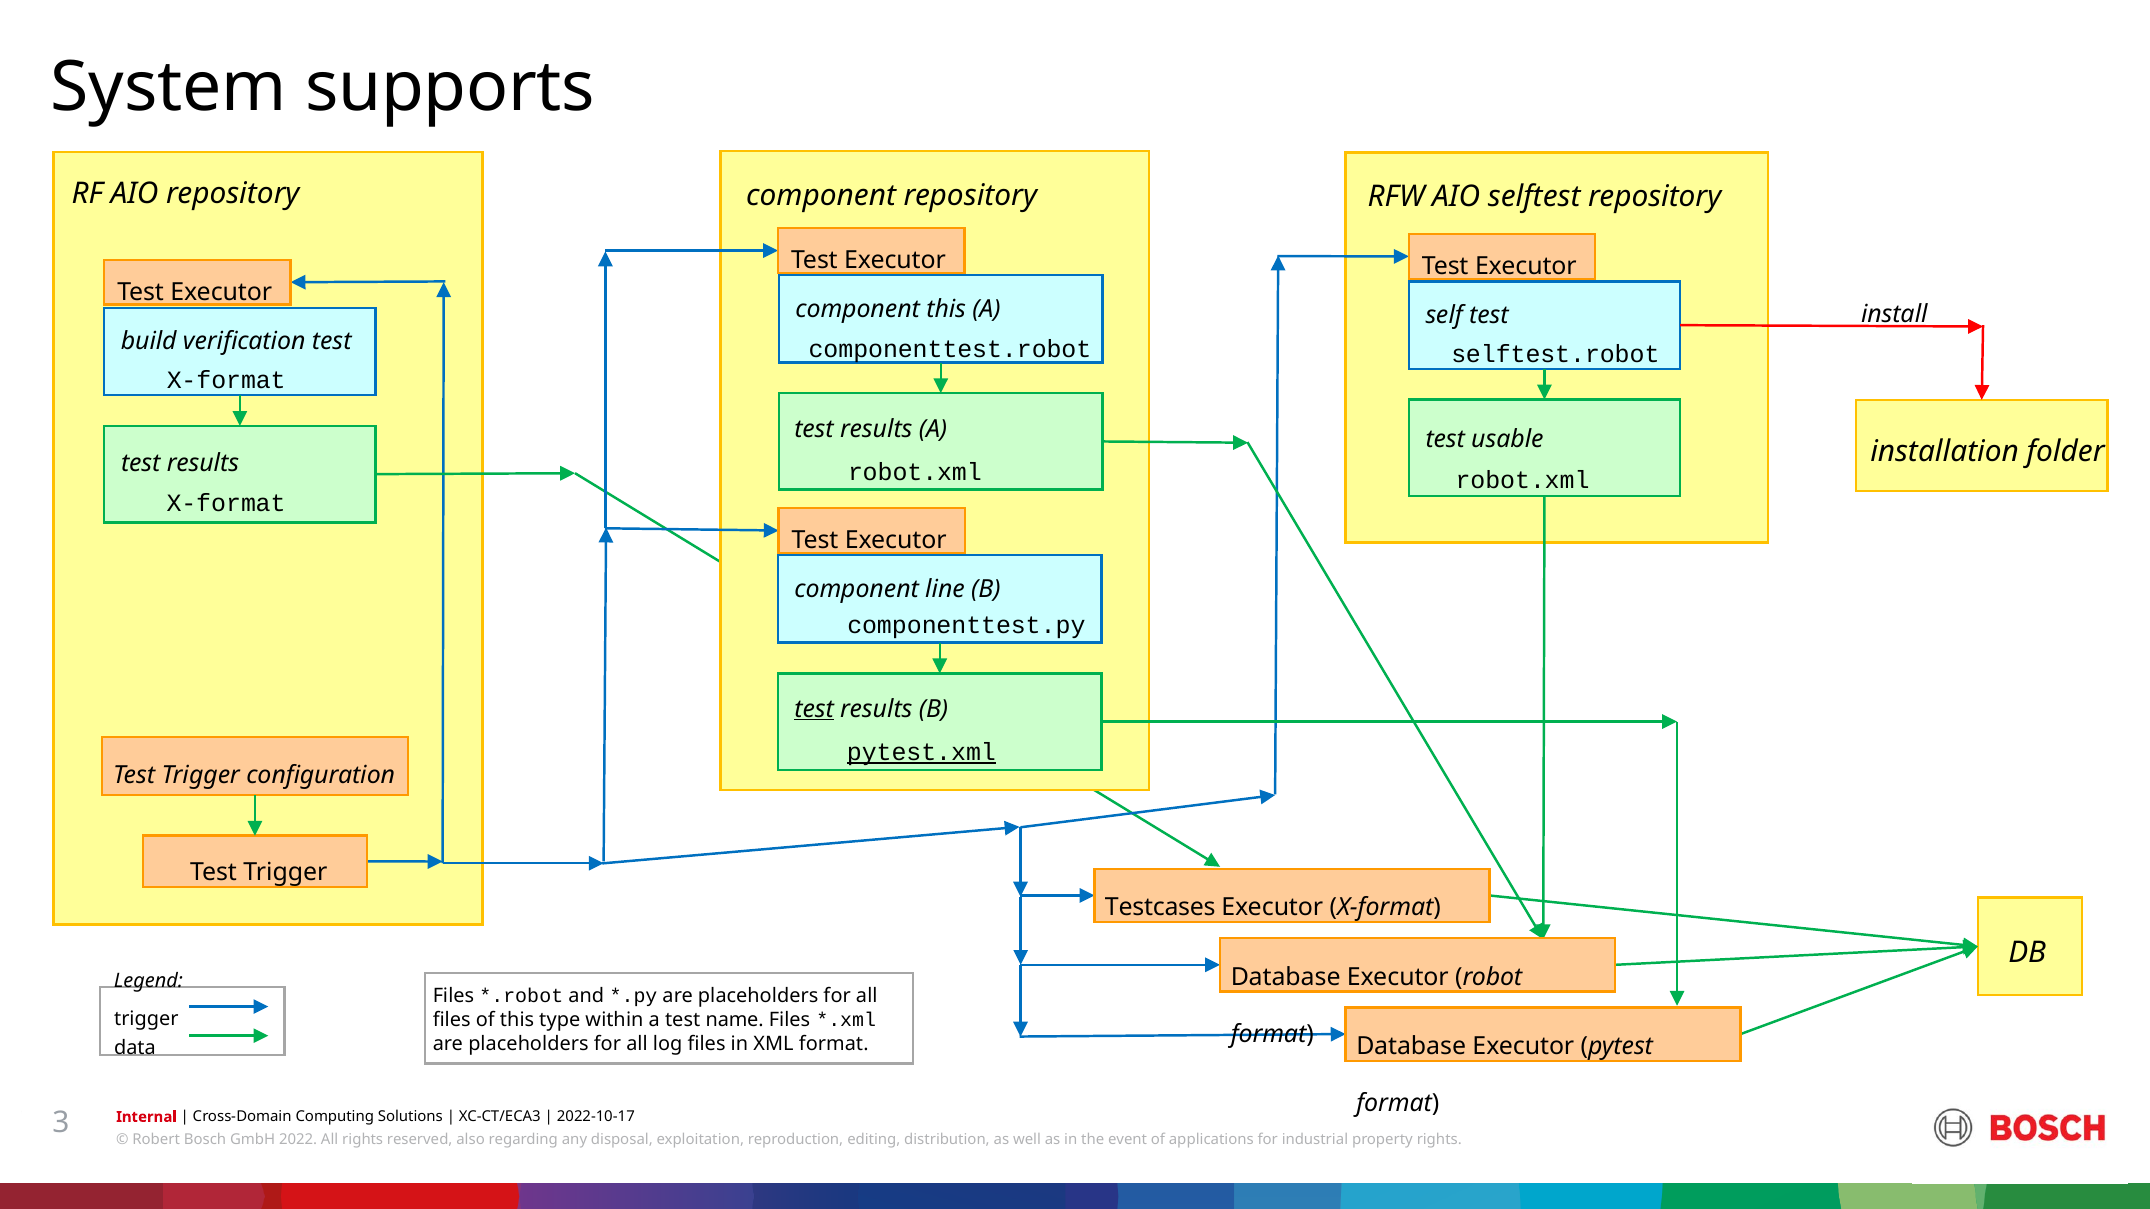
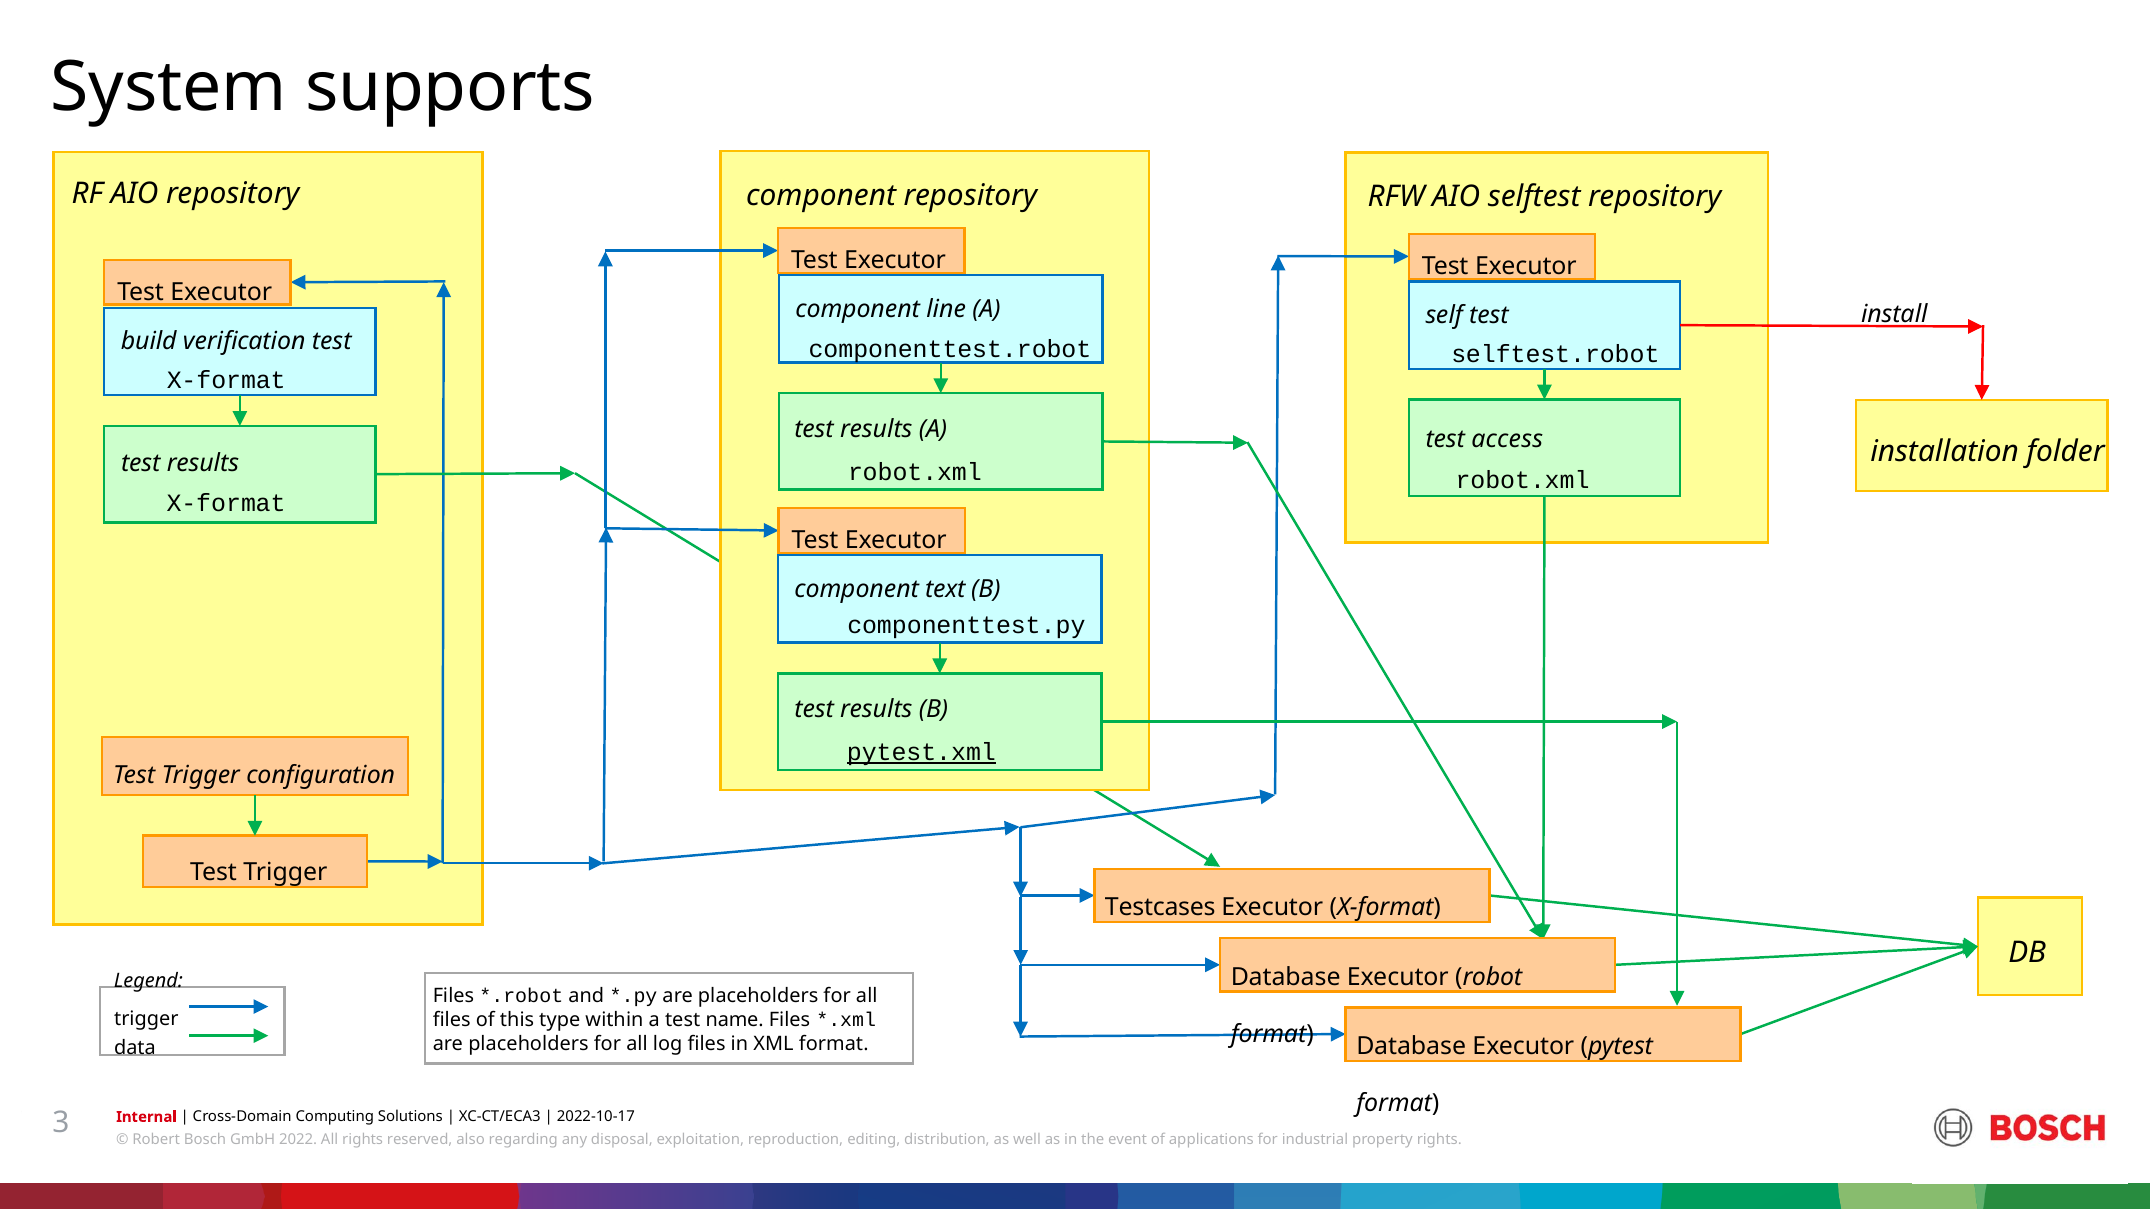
component this: this -> line (946, 309)
usable: usable -> access (1507, 439)
line: line -> text (945, 589)
test underline: present -> none (814, 709)
